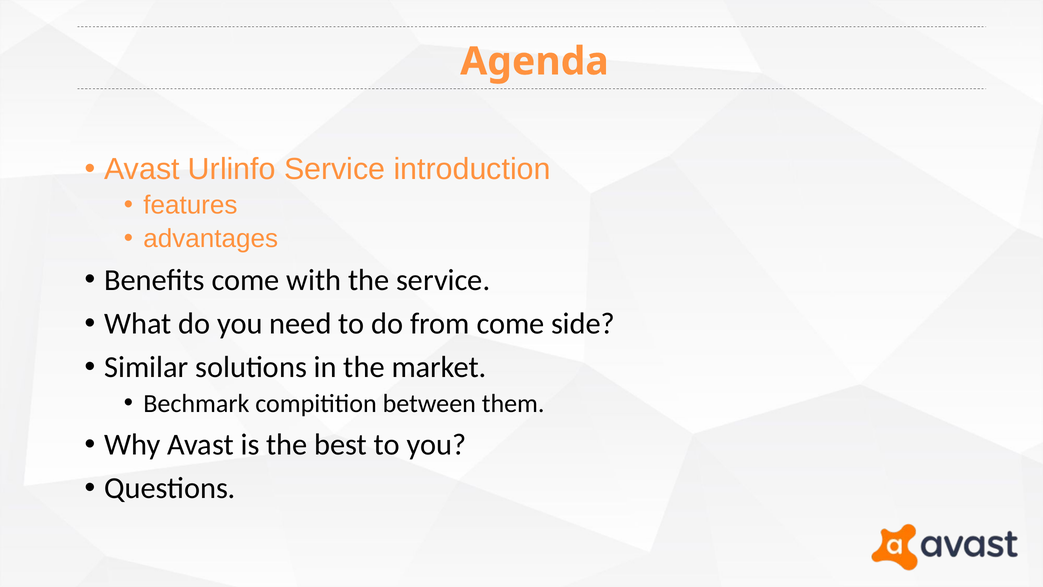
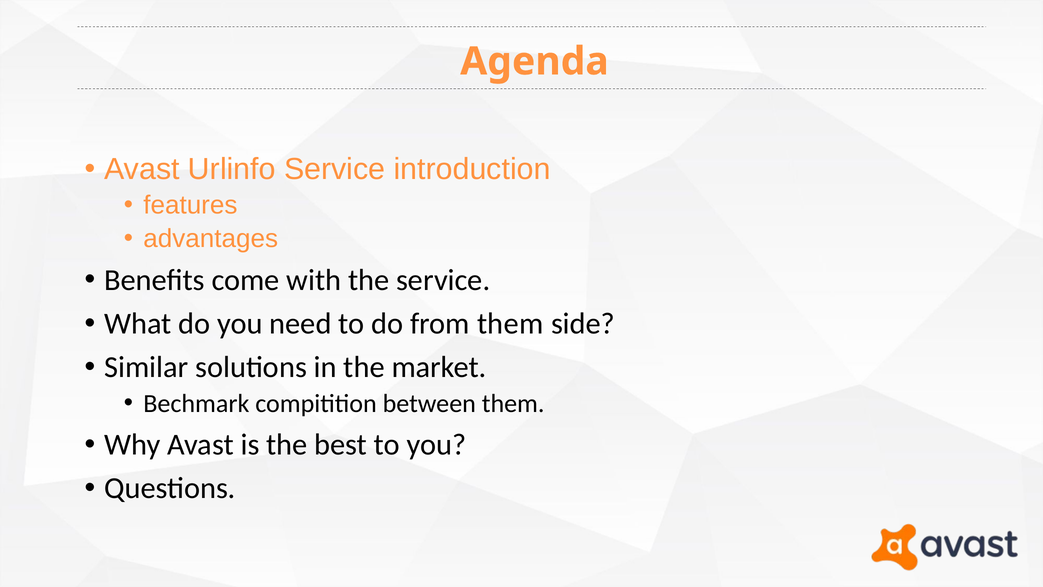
from come: come -> them (510, 324)
